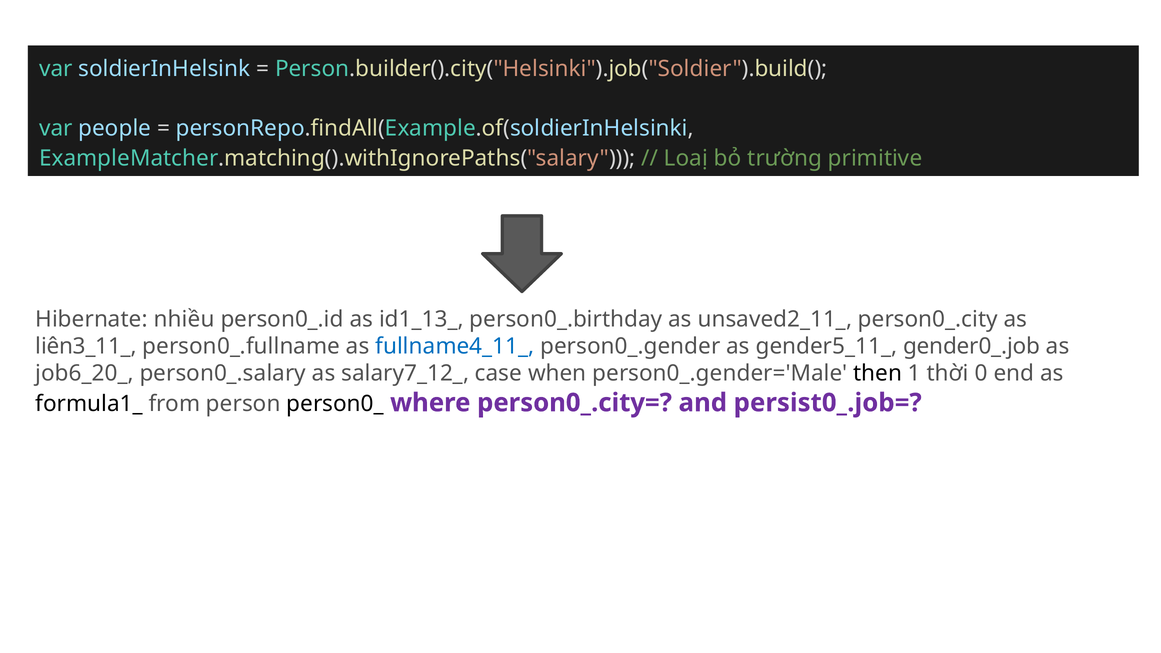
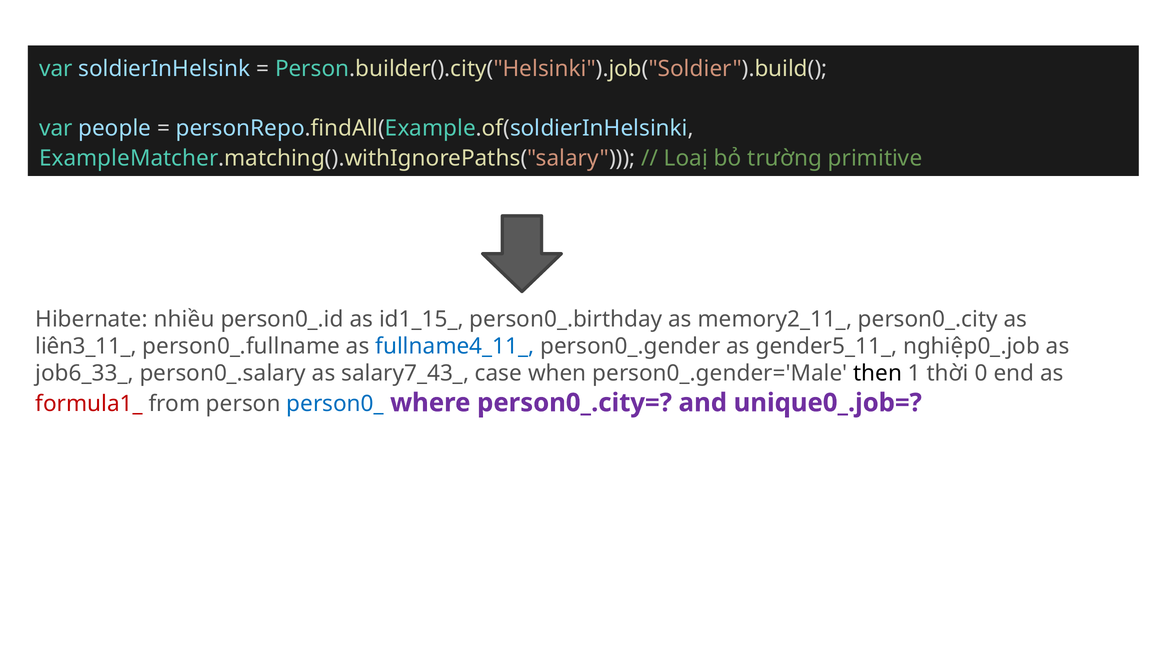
id1_13_: id1_13_ -> id1_15_ (421, 319)
unsaved2_11_: unsaved2_11_ -> memory2_11_ (775, 319)
gender0_.job: gender0_.job -> nghiệp0_.job (972, 346)
job6_20_: job6_20_ -> job6_33_ (85, 374)
salary7_12_: salary7_12_ -> salary7_43_ (405, 374)
formula1_ colour: black -> red (89, 404)
person0_ colour: black -> blue (335, 404)
persist0_.job=: persist0_.job= -> unique0_.job= (828, 403)
